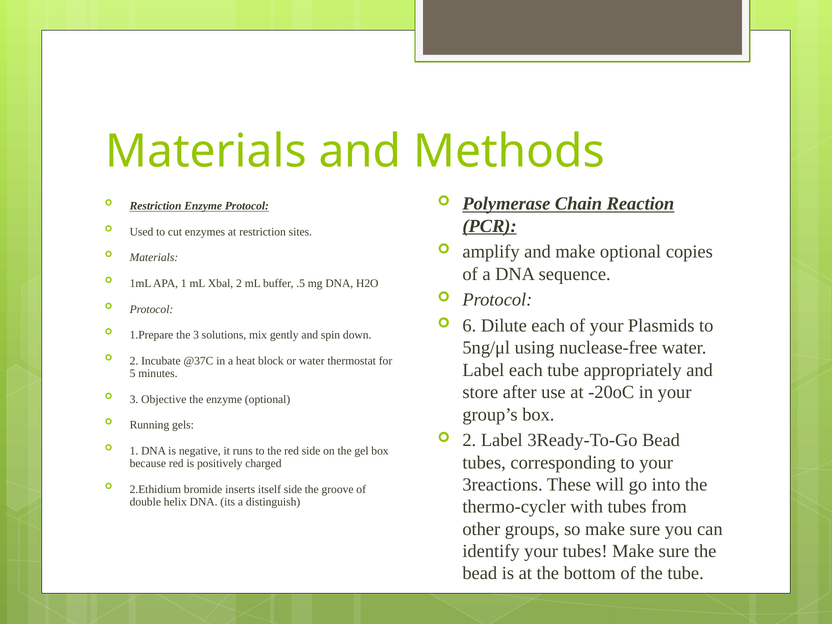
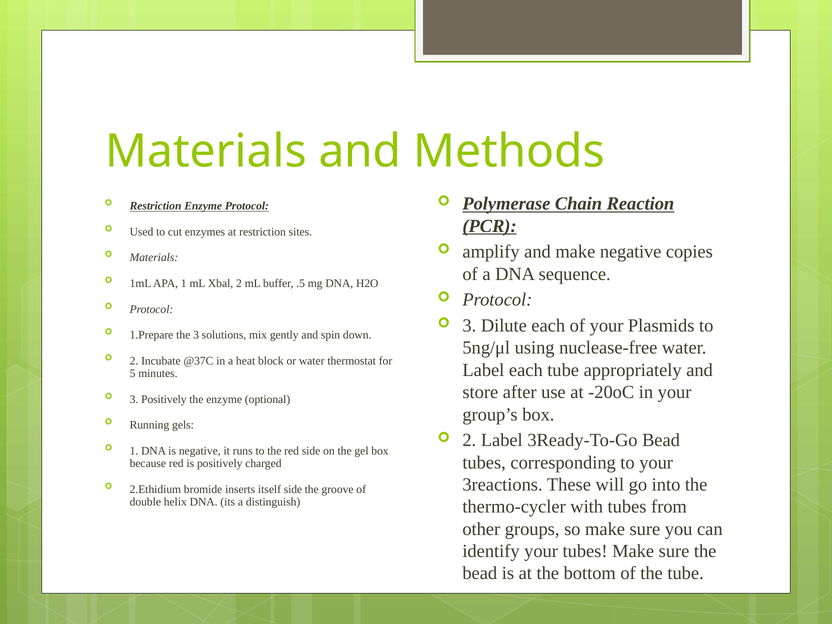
make optional: optional -> negative (631, 252)
6: 6 -> 3 (469, 326)
3 Objective: Objective -> Positively (164, 399)
